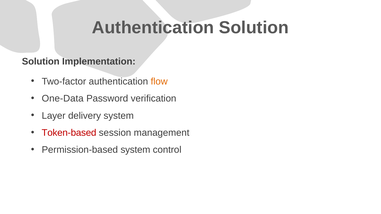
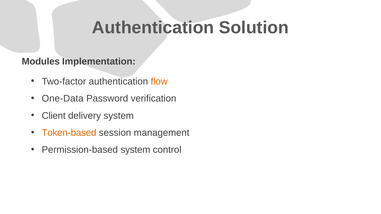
Solution: Solution -> Modules (41, 61)
Layer: Layer -> Client (54, 116)
Token-based colour: red -> orange (69, 133)
